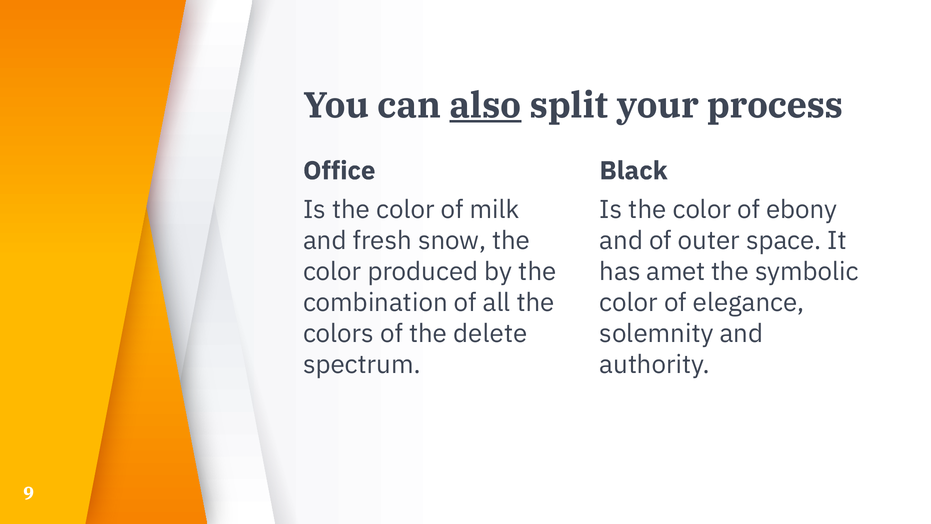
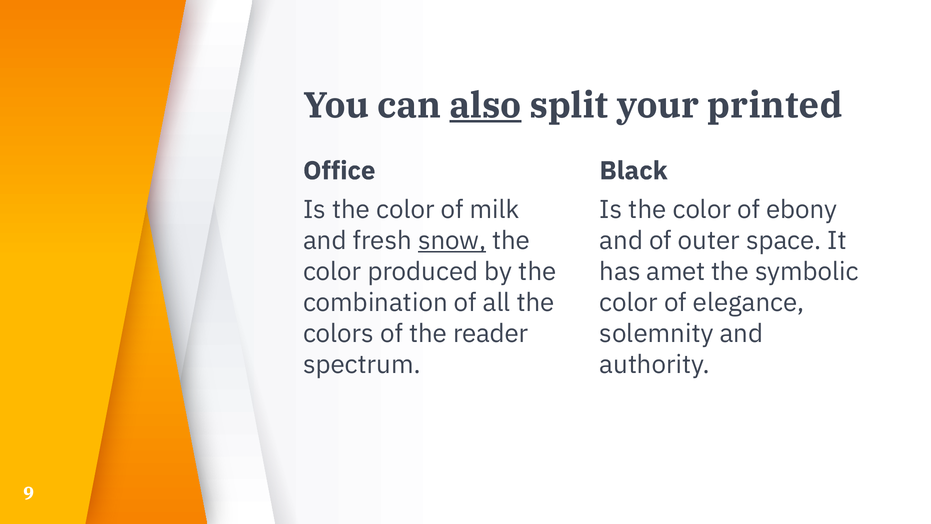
process: process -> printed (775, 106)
snow underline: none -> present (452, 241)
delete: delete -> reader (491, 334)
